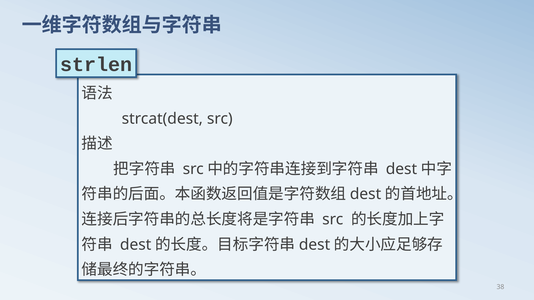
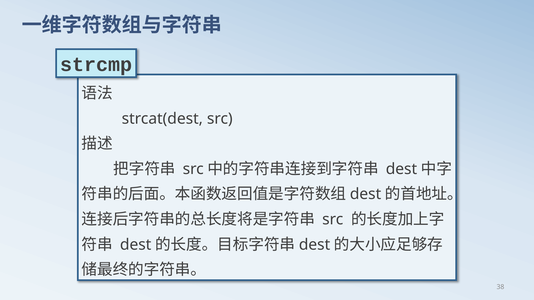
strlen: strlen -> strcmp (96, 65)
